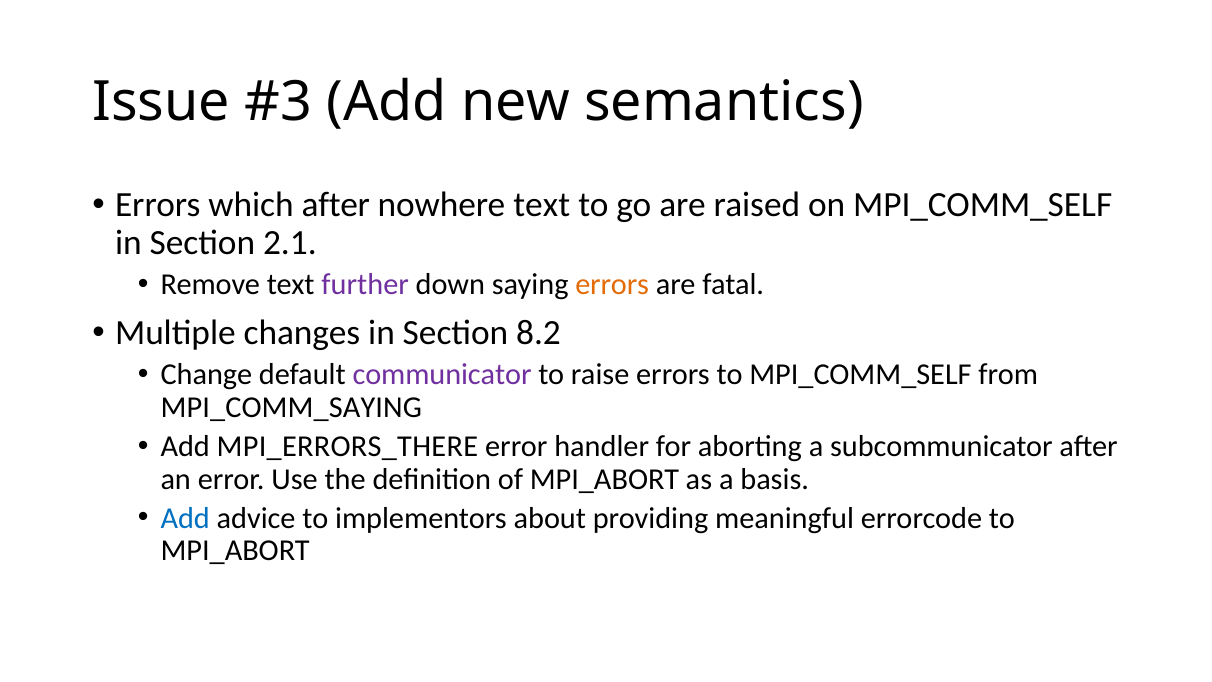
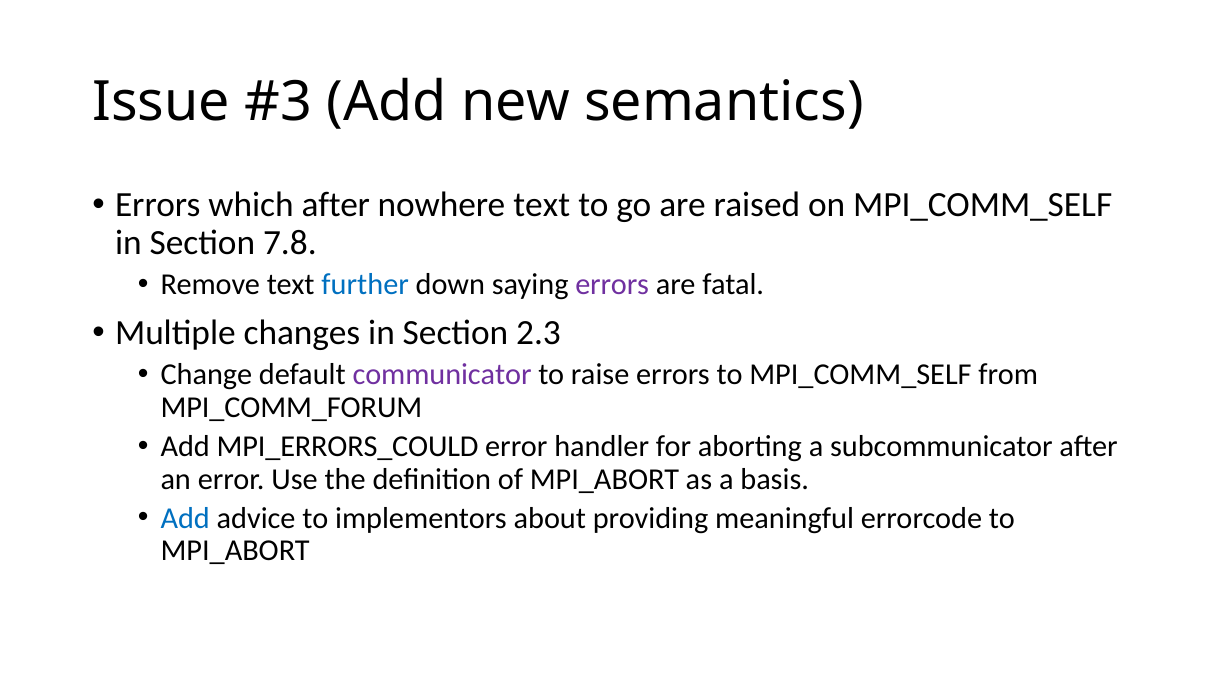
2.1: 2.1 -> 7.8 (290, 243)
further colour: purple -> blue (365, 285)
errors colour: orange -> purple (612, 285)
8.2: 8.2 -> 2.3 (538, 333)
MPI_COMM_SAYING: MPI_COMM_SAYING -> MPI_COMM_FORUM (291, 407)
MPI_ERRORS_THERE: MPI_ERRORS_THERE -> MPI_ERRORS_COULD (348, 446)
